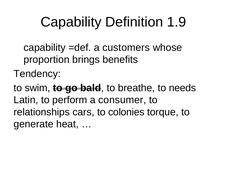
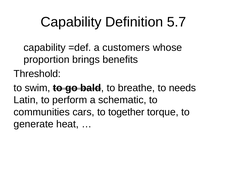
1.9: 1.9 -> 5.7 (177, 22)
Tendency: Tendency -> Threshold (37, 74)
consumer: consumer -> schematic (122, 100)
relationships: relationships -> communities (42, 112)
colonies: colonies -> together (126, 112)
